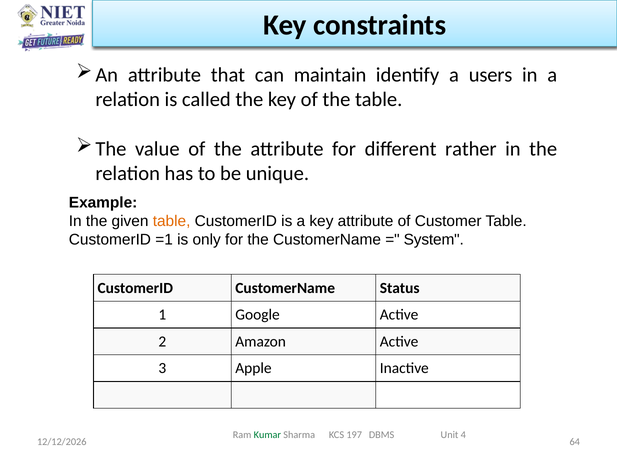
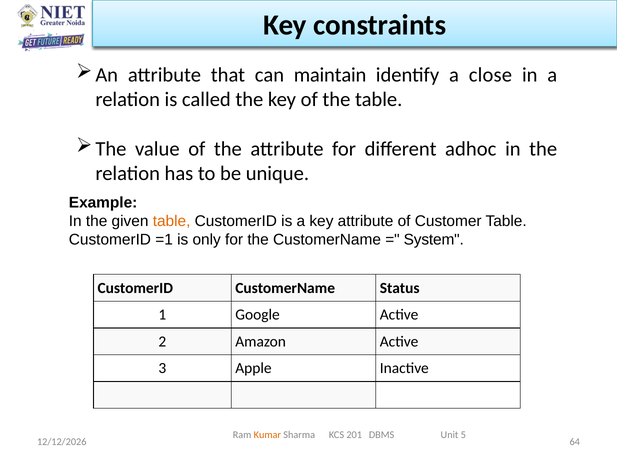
users: users -> close (490, 75)
rather: rather -> adhoc (471, 149)
Kumar colour: green -> orange (267, 435)
197: 197 -> 201 (354, 435)
4: 4 -> 5 (463, 435)
